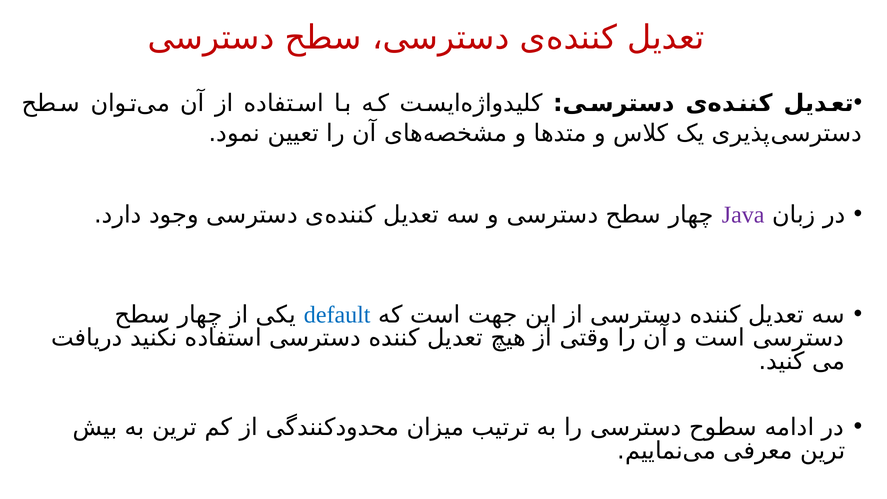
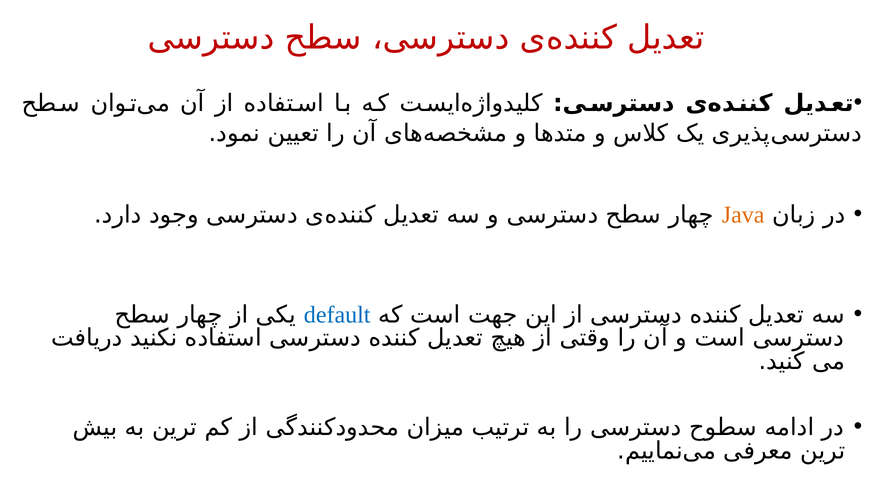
Java colour: purple -> orange (743, 215)
